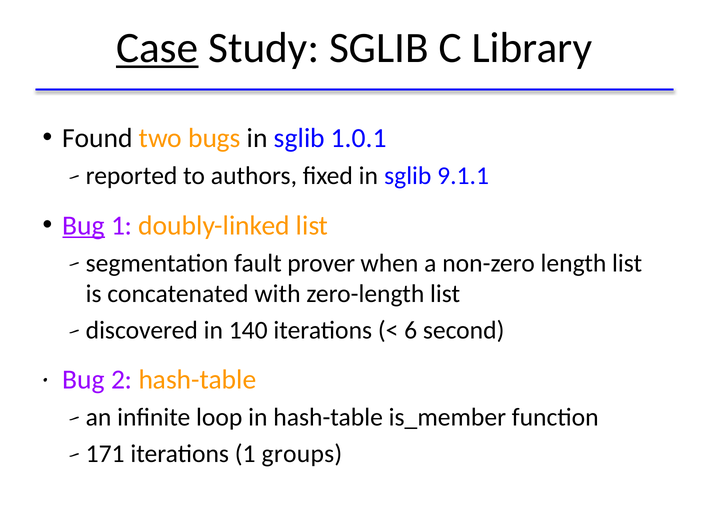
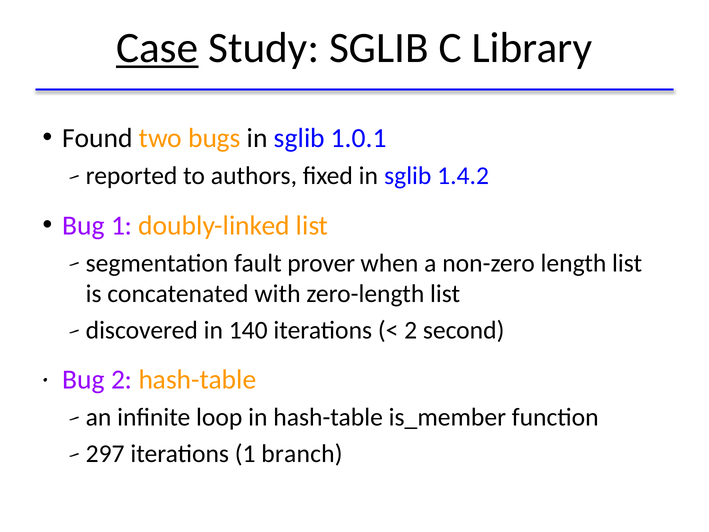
9.1.1: 9.1.1 -> 1.4.2 (463, 176)
Bug underline: present -> none (84, 225)
6: 6 -> 2 (411, 330)
171: 171 -> 297 (105, 454)
groups: groups -> branch (302, 454)
